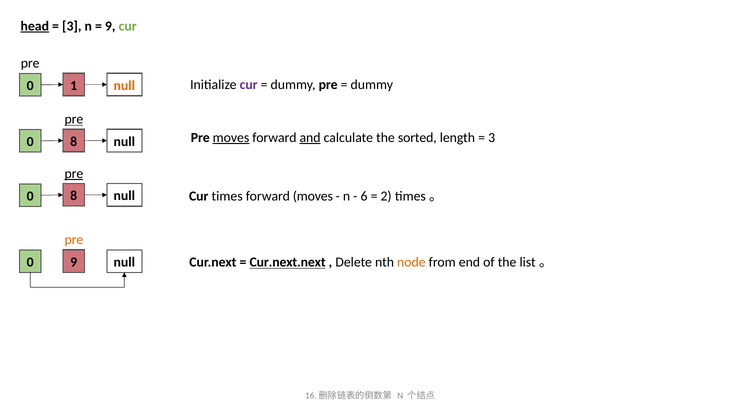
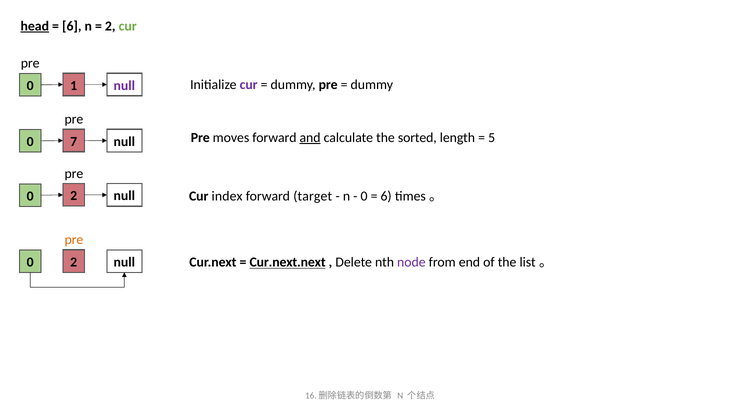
3: 3 -> 6 (72, 26)
9: 9 -> 2 (110, 26)
null colour: orange -> purple (124, 85)
pre underline: present -> none (74, 119)
moves underline: present -> none (231, 137)
3: 3 -> 5 (492, 137)
8: 8 -> 7 (74, 141)
pre underline: present -> none (74, 174)
8: 8 -> 2 (74, 196)
times: times -> index (227, 196)
forward moves: moves -> target (313, 196)
6: 6 -> 0 (364, 196)
2: 2 -> 6 (386, 196)
9: 9 -> 2 (74, 262)
node colour: orange -> purple (411, 262)
